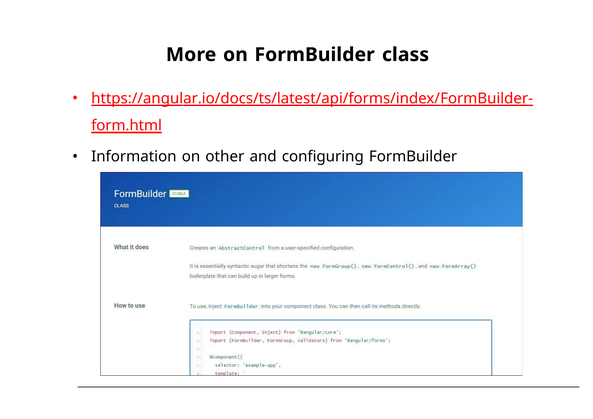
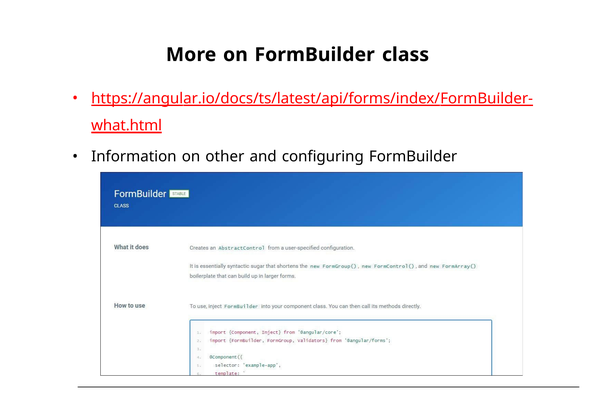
form.html: form.html -> what.html (127, 126)
